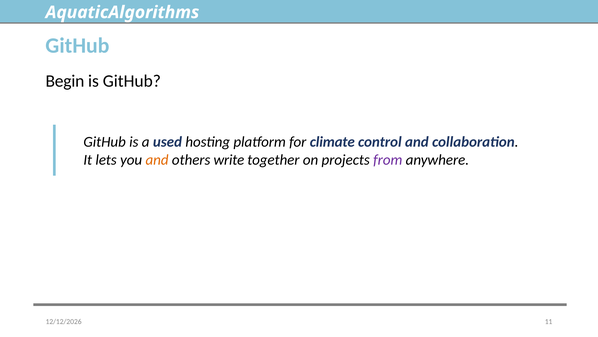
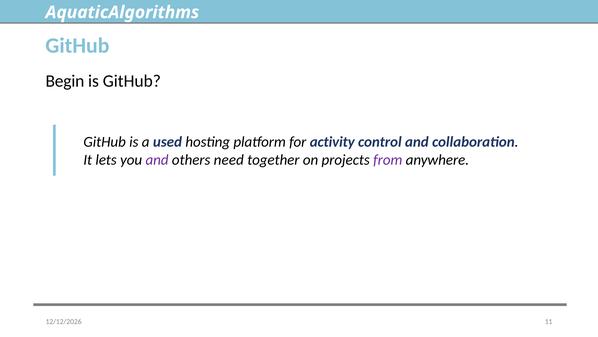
climate: climate -> activity (332, 142)
and colour: orange -> purple (157, 160)
write: write -> need (229, 160)
